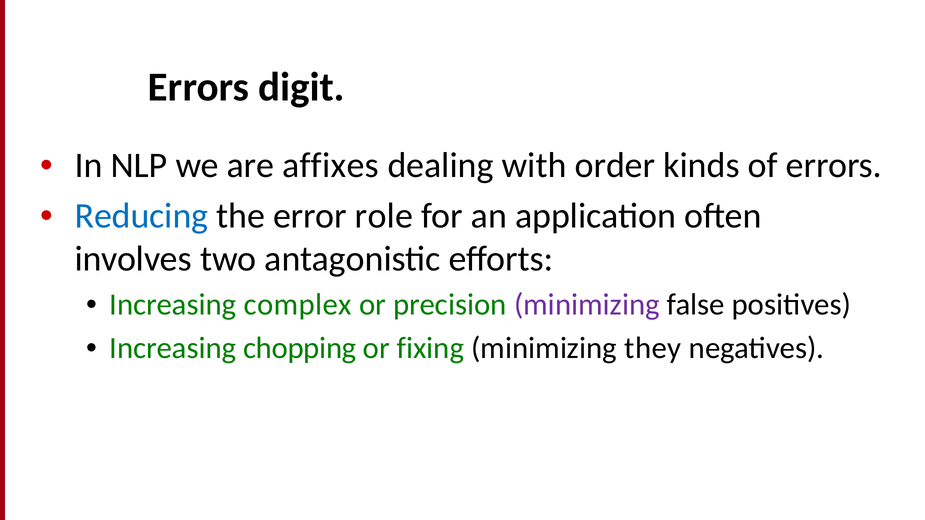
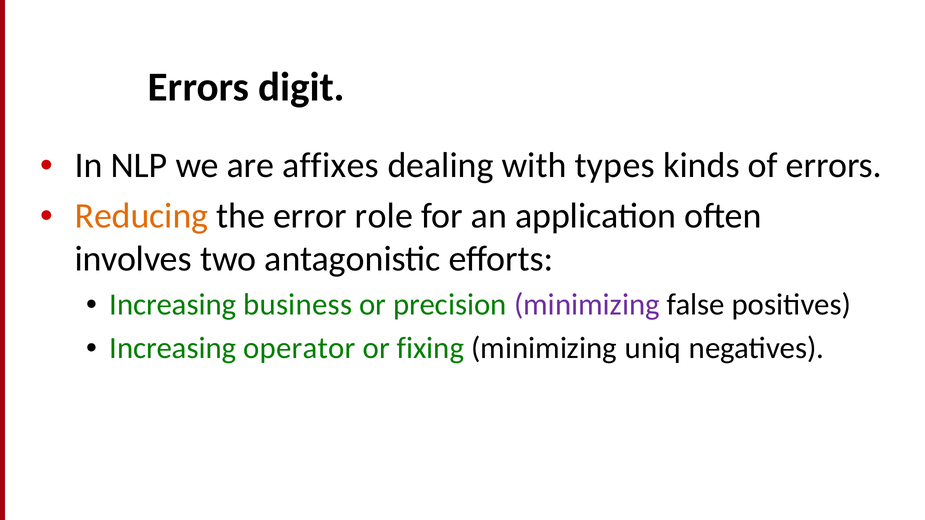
order: order -> types (615, 165)
Reducing colour: blue -> orange (141, 216)
complex: complex -> business (298, 305)
chopping: chopping -> operator (299, 348)
they: they -> uniq (653, 348)
